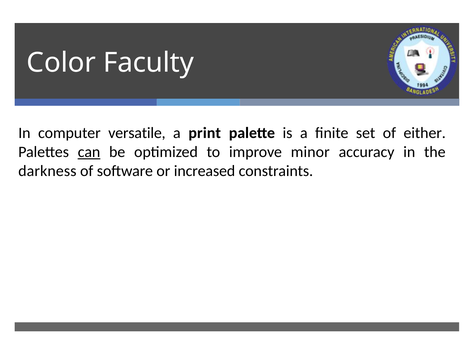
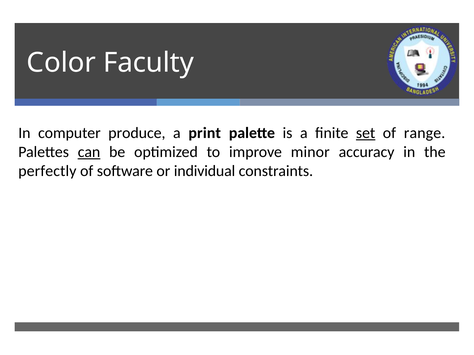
versatile: versatile -> produce (137, 133)
set underline: none -> present (366, 133)
either: either -> range (425, 133)
darkness: darkness -> perfectly (47, 171)
increased: increased -> individual (205, 171)
